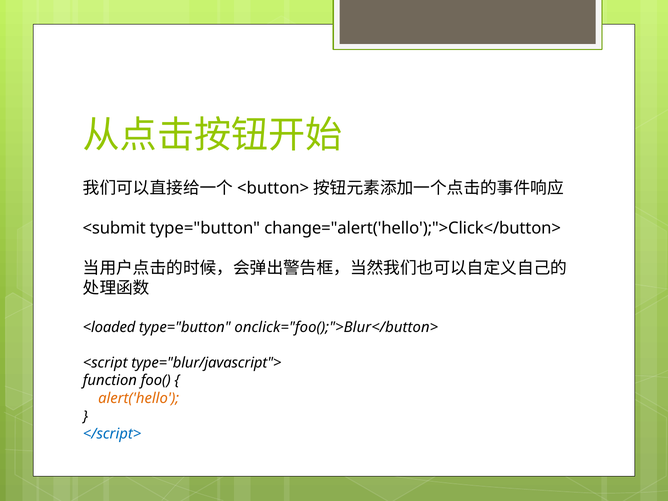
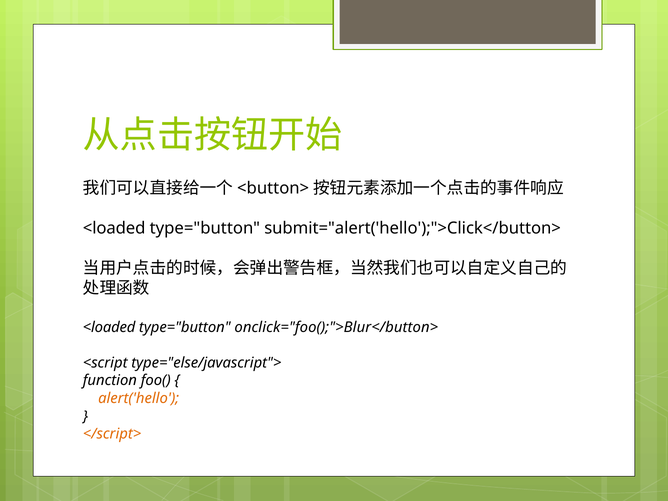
<submit: <submit -> <loaded (114, 228)
change="alert('hello');">Click</button>: change="alert('hello');">Click</button> -> submit="alert('hello');">Click</button> (413, 228)
type="blur/javascript">: type="blur/javascript"> -> type="else/javascript"> (206, 363)
</script> colour: blue -> orange (112, 434)
